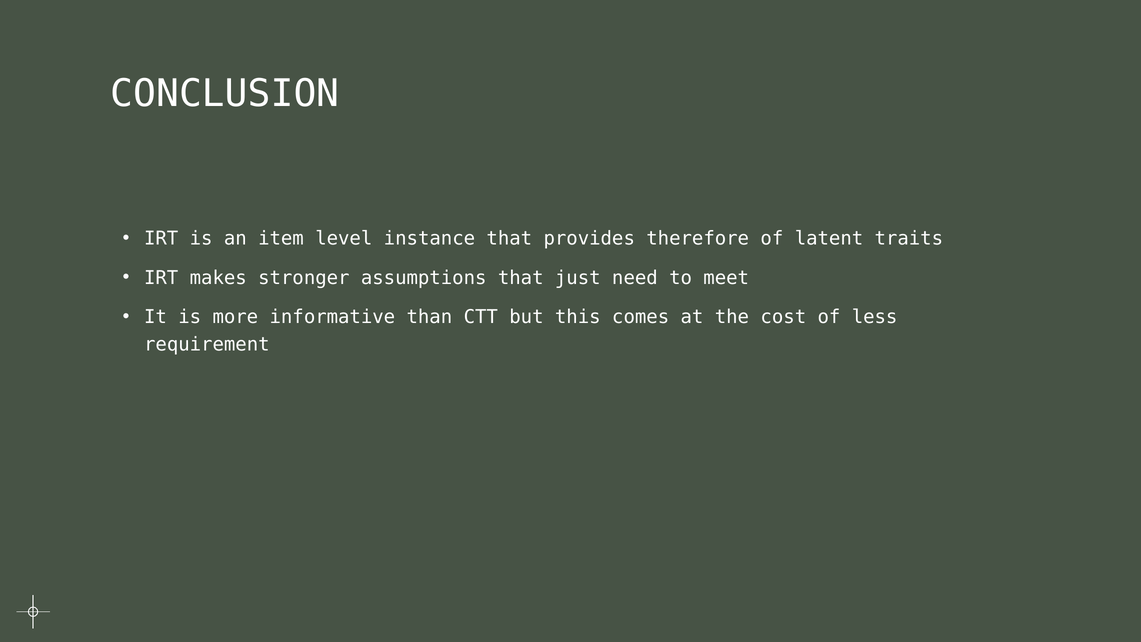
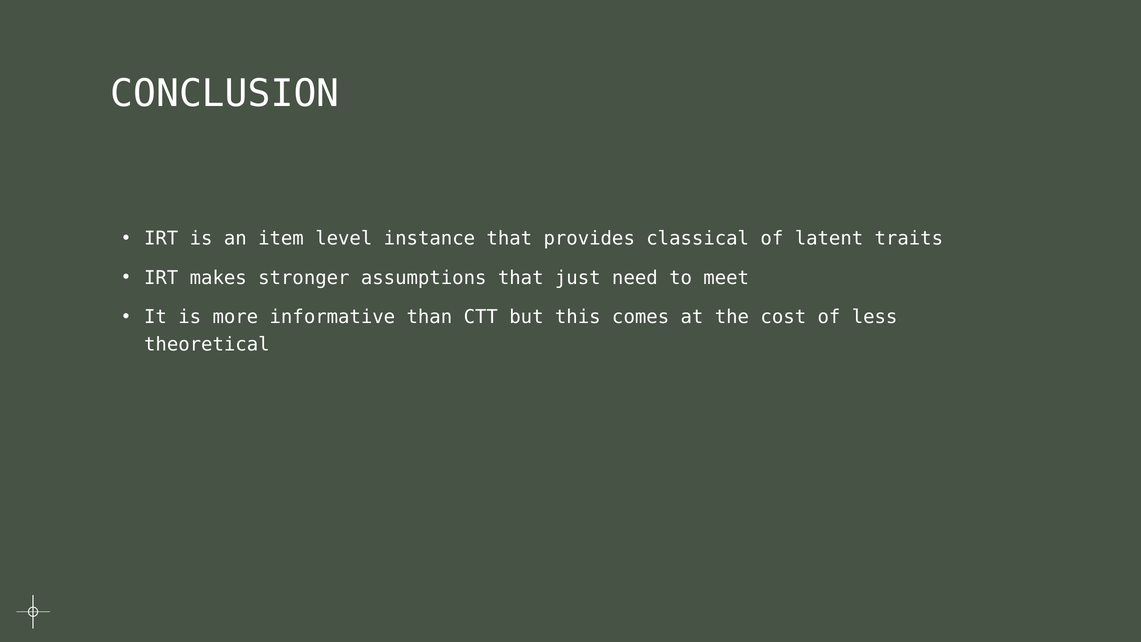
therefore: therefore -> classical (698, 238)
requirement: requirement -> theoretical (207, 344)
